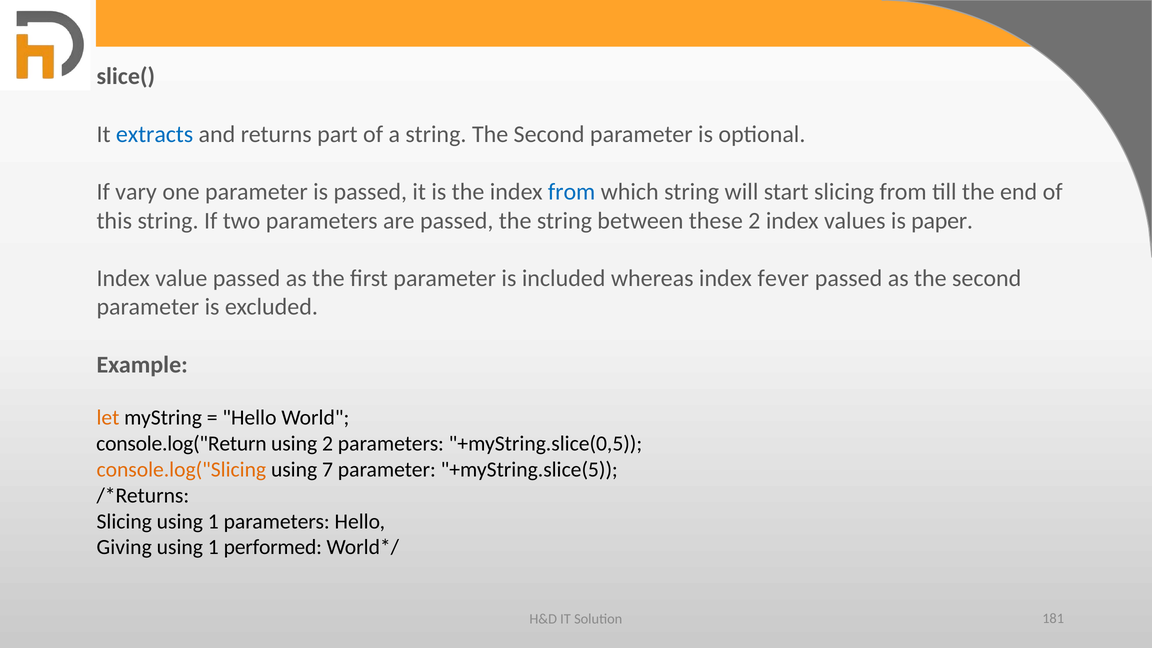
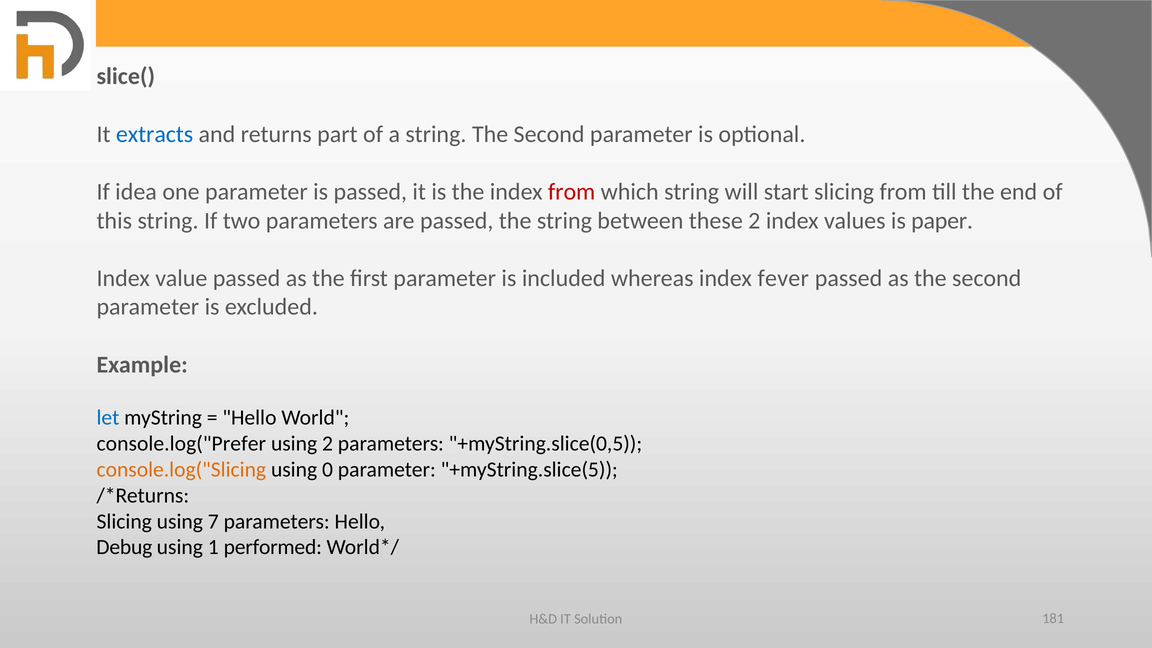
vary: vary -> idea (136, 192)
from colour: blue -> red (572, 192)
let colour: orange -> blue (108, 418)
console.log("Return: console.log("Return -> console.log("Prefer (181, 444)
7: 7 -> 0 (328, 470)
Slicing using 1: 1 -> 7 (213, 521)
Giving: Giving -> Debug (124, 547)
